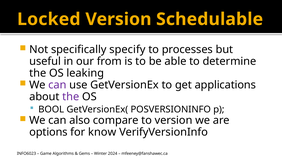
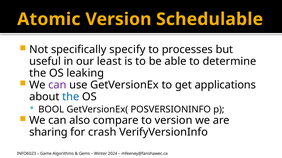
Locked: Locked -> Atomic (49, 19)
from: from -> least (109, 62)
the colour: purple -> blue (71, 97)
options: options -> sharing (48, 133)
know: know -> crash (102, 133)
